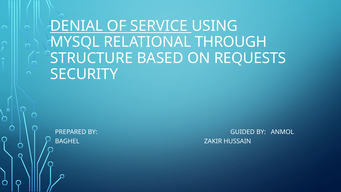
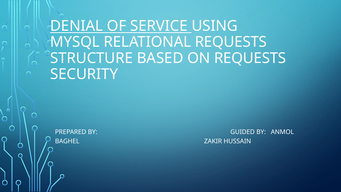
RELATIONAL THROUGH: THROUGH -> REQUESTS (231, 42)
